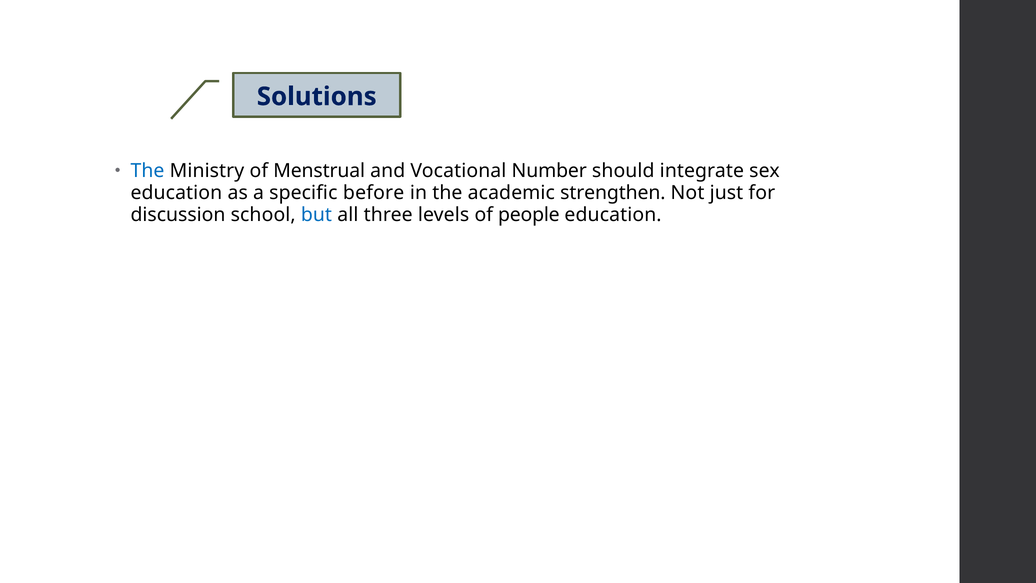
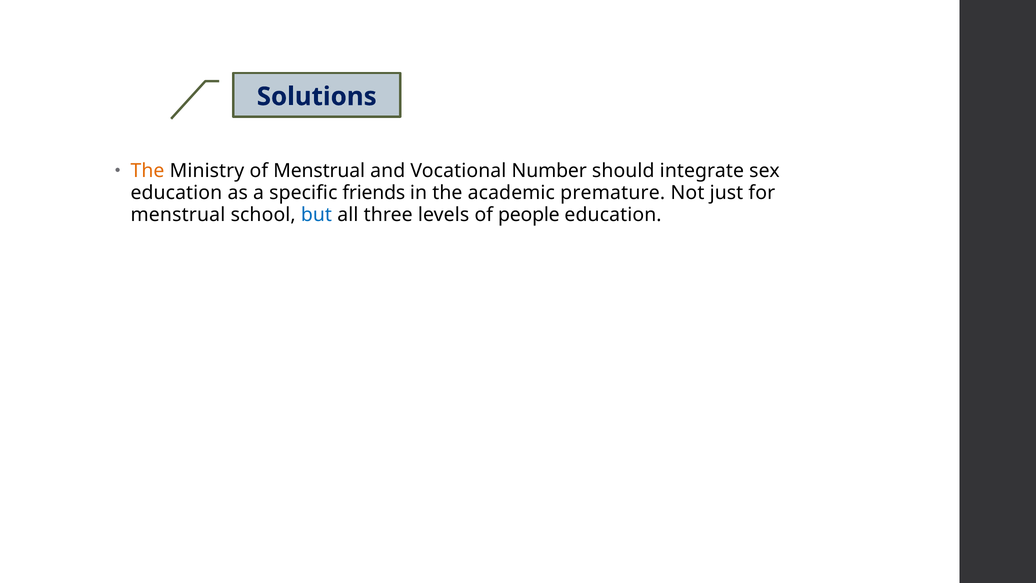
The colour: blue -> orange (147, 171)
before: before -> friends (374, 193)
strengthen: strengthen -> premature (613, 193)
discussion: discussion -> menstrual (178, 215)
